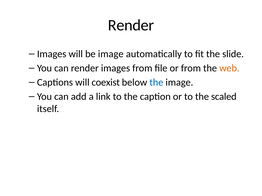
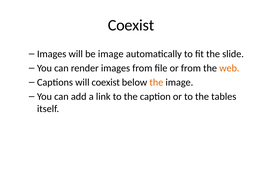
Render: Render -> Coexist (131, 25)
the colour: blue -> orange (156, 83)
scaled: scaled -> tables (224, 97)
